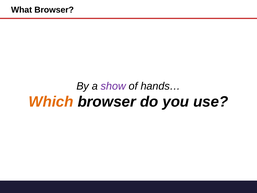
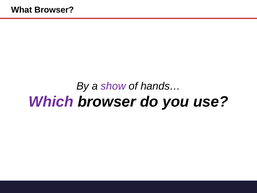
Which colour: orange -> purple (51, 102)
